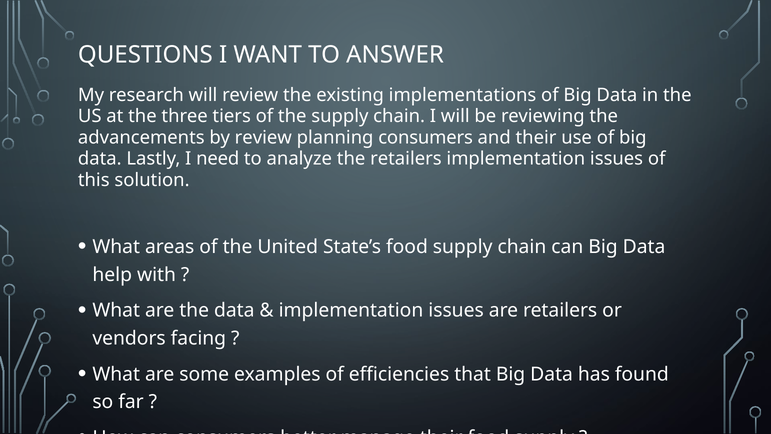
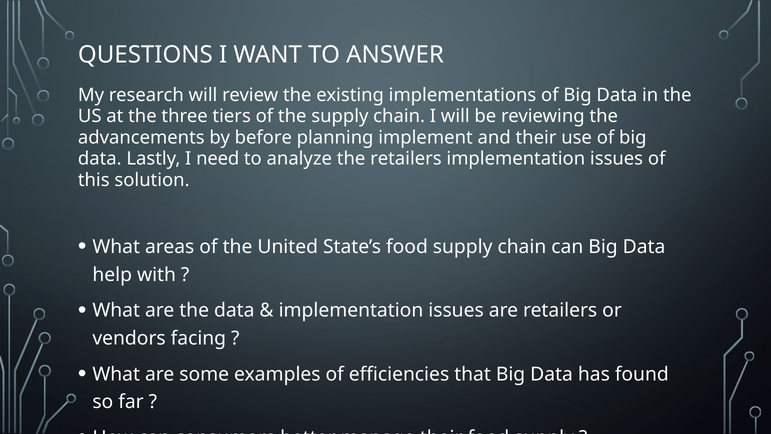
by review: review -> before (263, 137)
planning consumers: consumers -> implement (426, 137)
